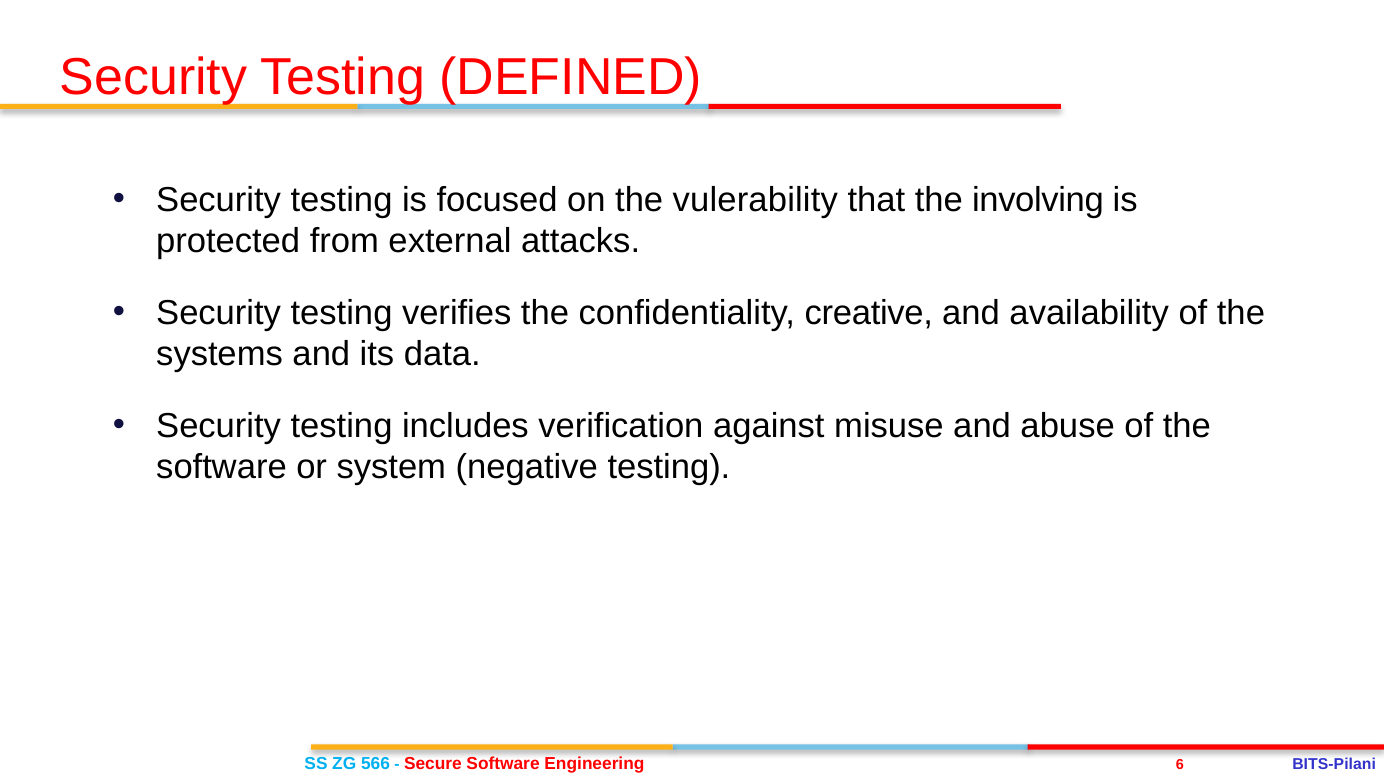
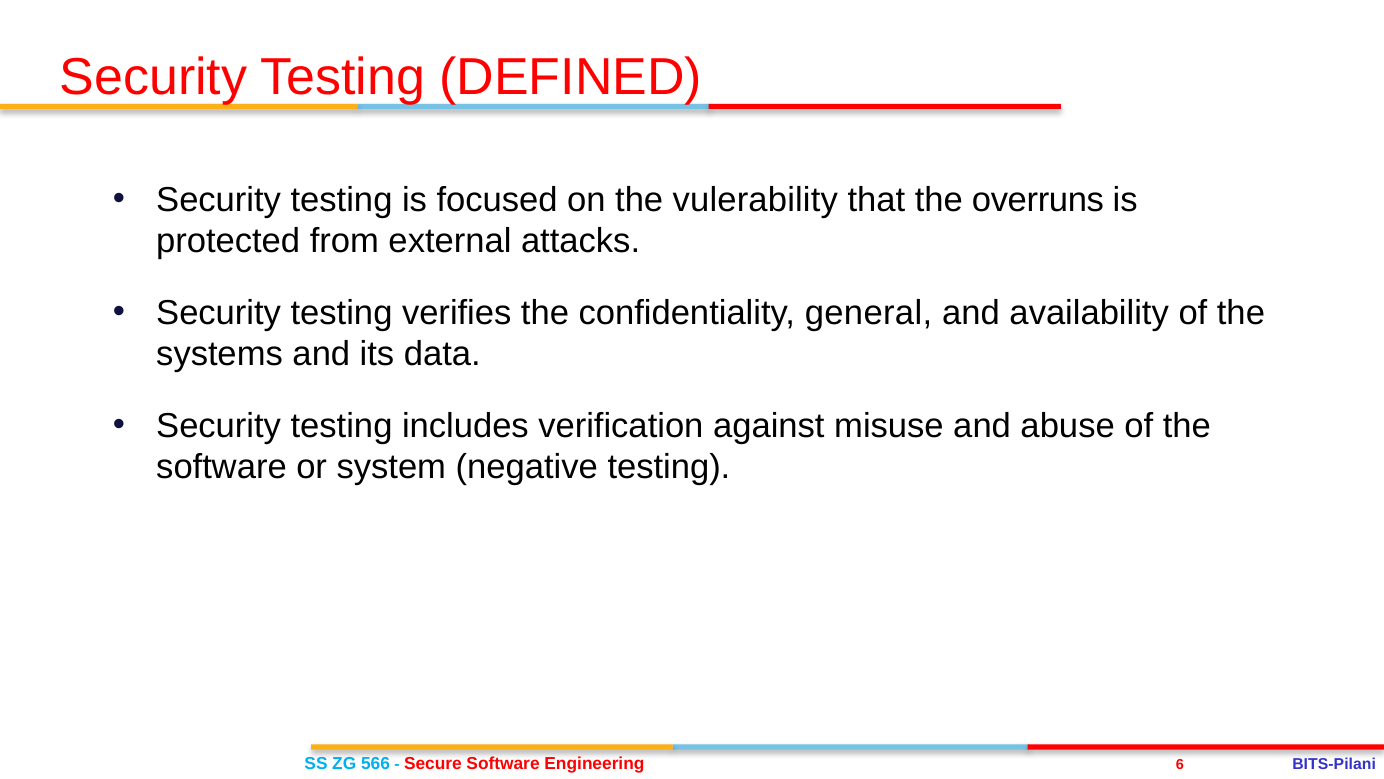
involving: involving -> overruns (1038, 200)
creative: creative -> general (868, 313)
